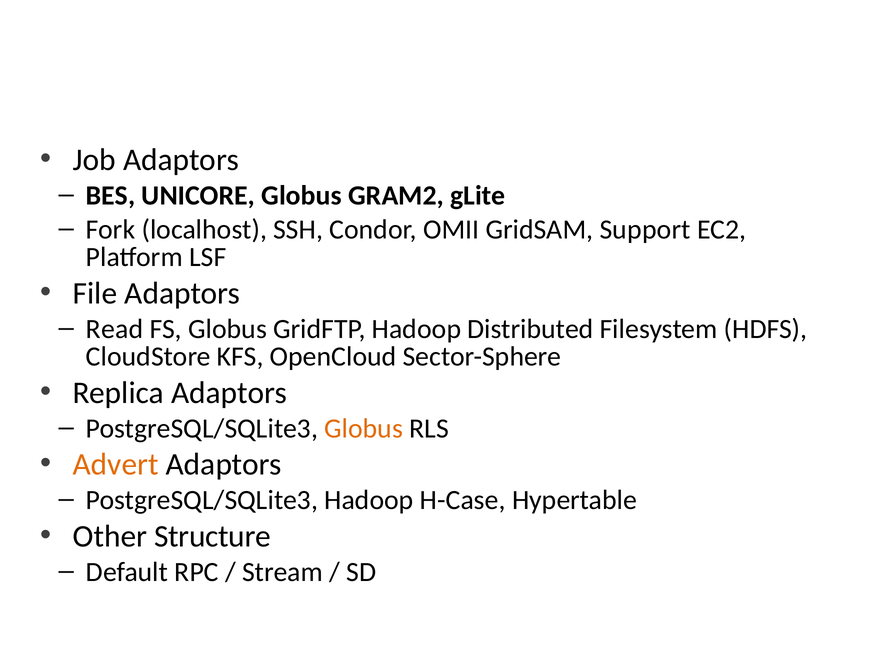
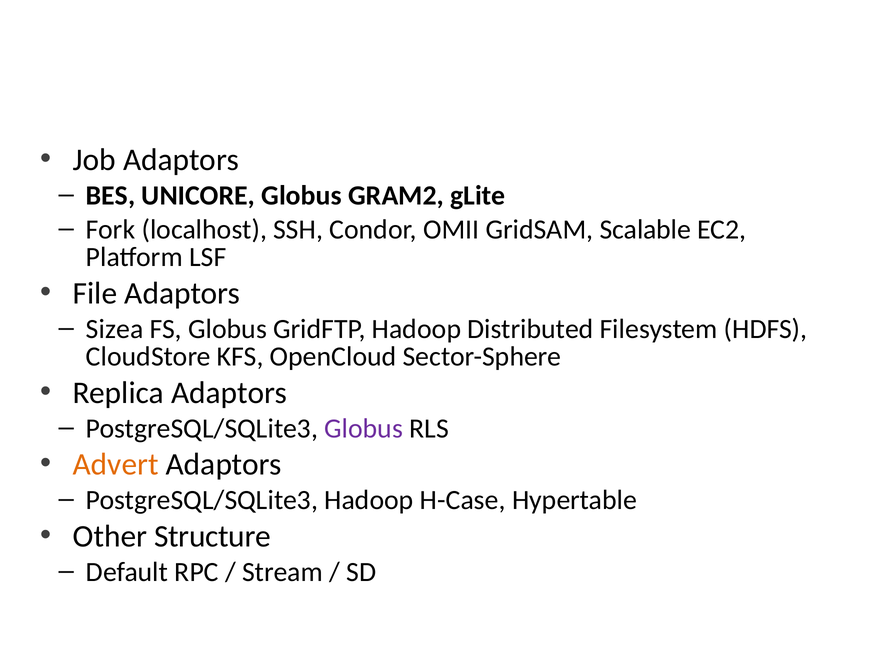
Support: Support -> Scalable (645, 230)
Read: Read -> Sizea (115, 329)
Globus colour: orange -> purple (364, 429)
